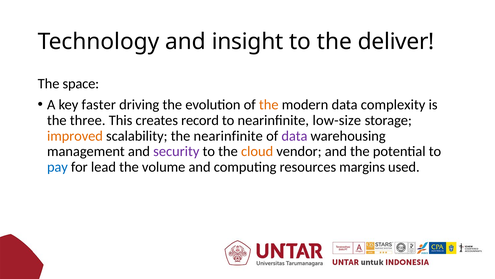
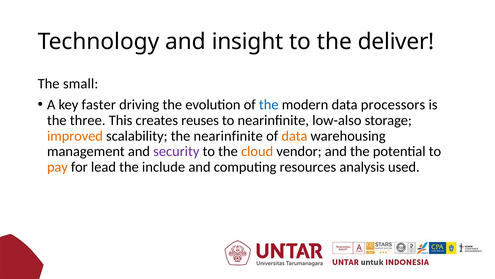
space: space -> small (81, 84)
the colour: orange -> blue (269, 104)
complexity: complexity -> processors (393, 104)
record: record -> reuses (200, 120)
low-size: low-size -> low-also (337, 120)
data colour: purple -> orange (294, 136)
pay colour: blue -> orange (57, 167)
volume: volume -> include (164, 167)
margins: margins -> analysis (362, 167)
